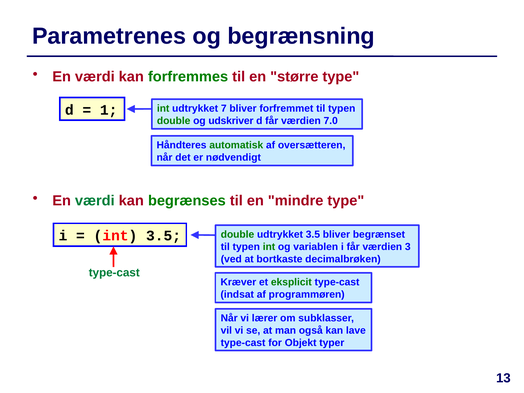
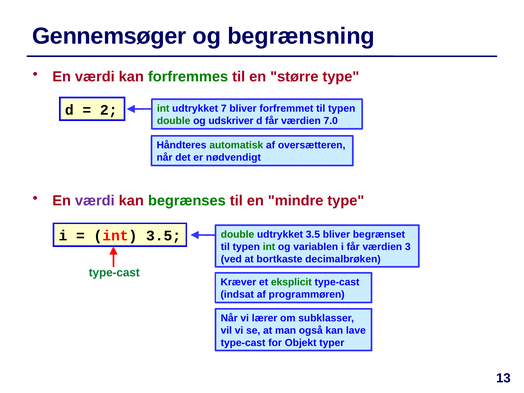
Parametrenes: Parametrenes -> Gennemsøger (109, 36)
1: 1 -> 2 (109, 110)
værdi colour: green -> purple (95, 201)
